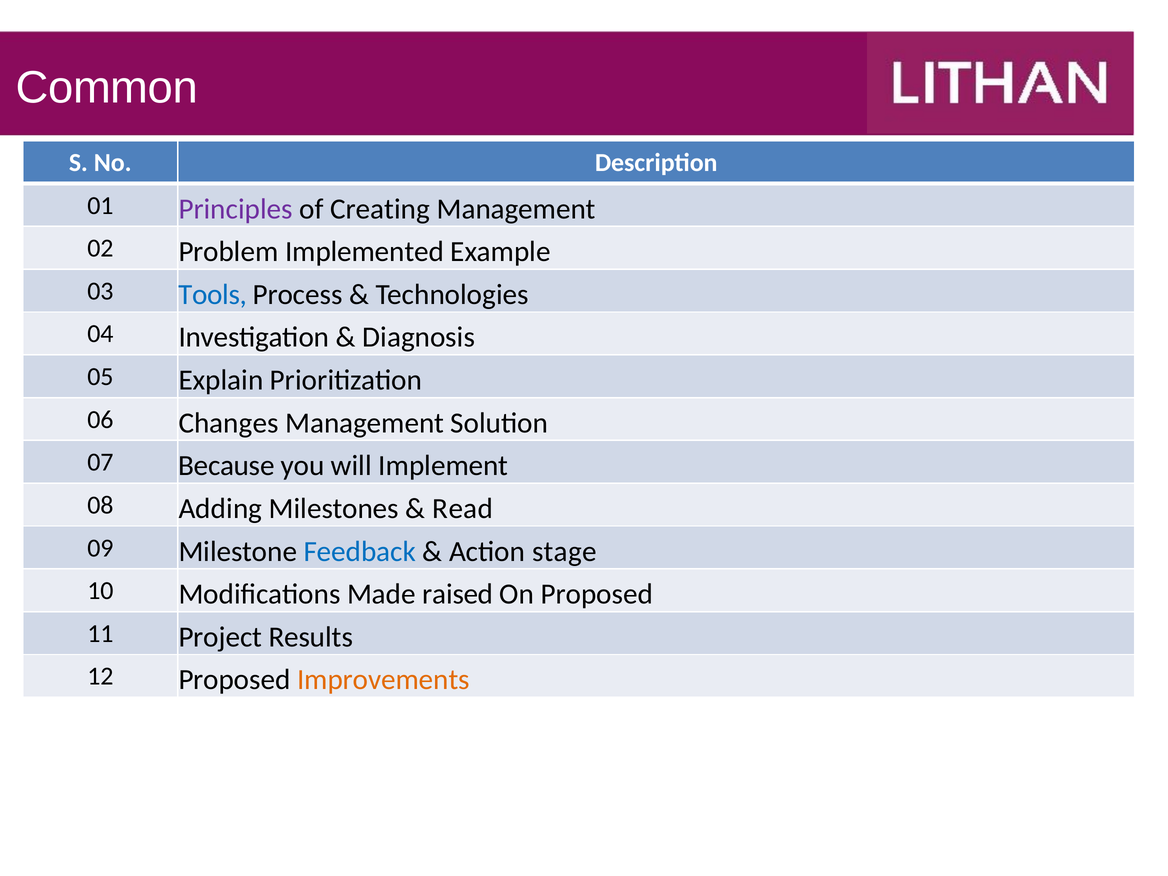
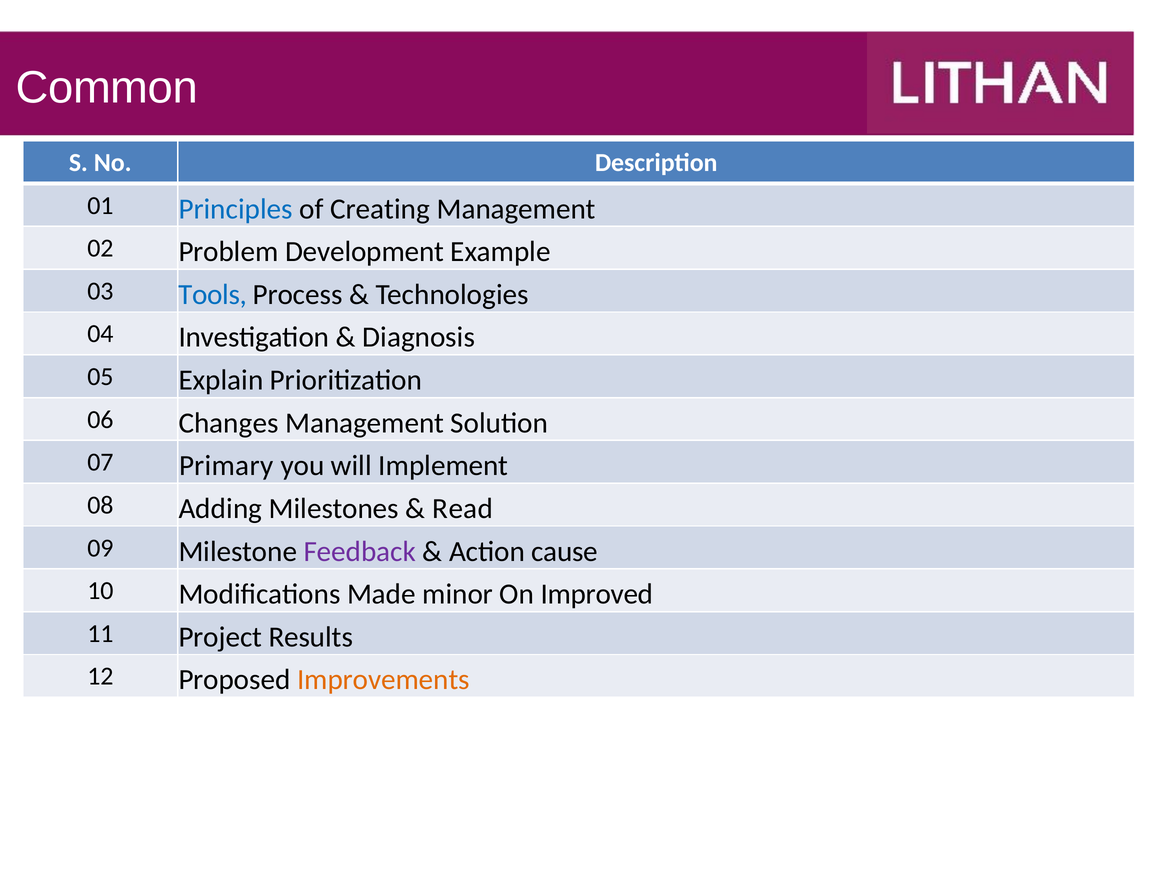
Principles colour: purple -> blue (236, 209)
Implemented: Implemented -> Development (365, 252)
Because: Because -> Primary (226, 466)
Feedback colour: blue -> purple (360, 551)
stage: stage -> cause (565, 551)
raised: raised -> minor (458, 594)
On Proposed: Proposed -> Improved (597, 594)
